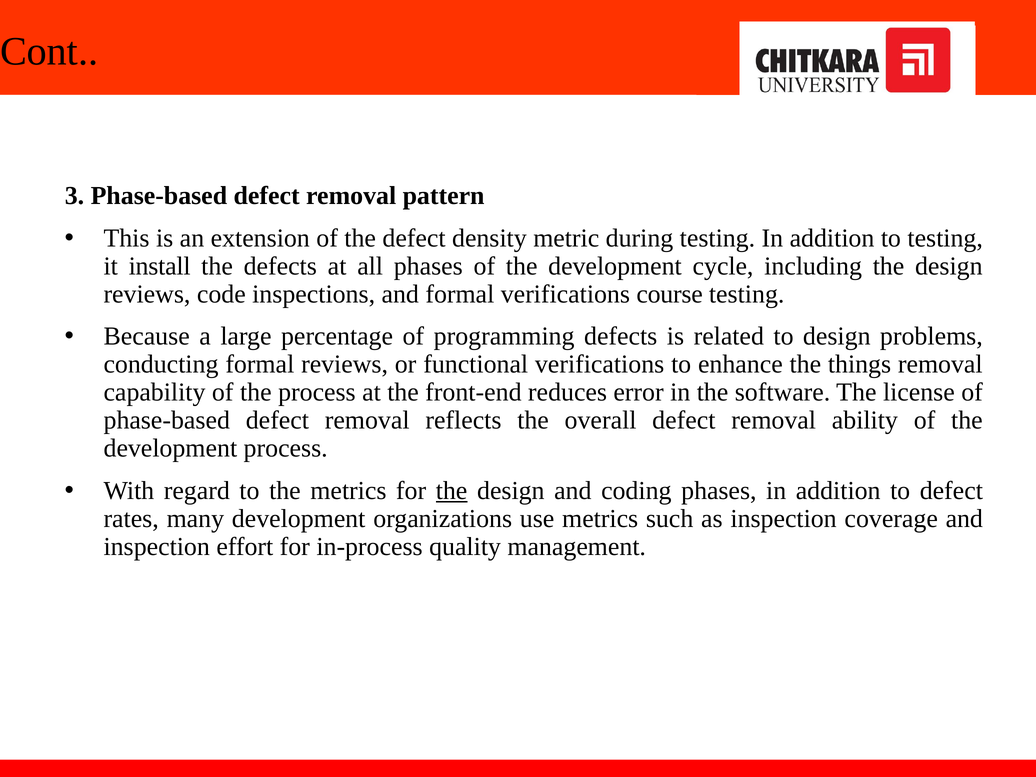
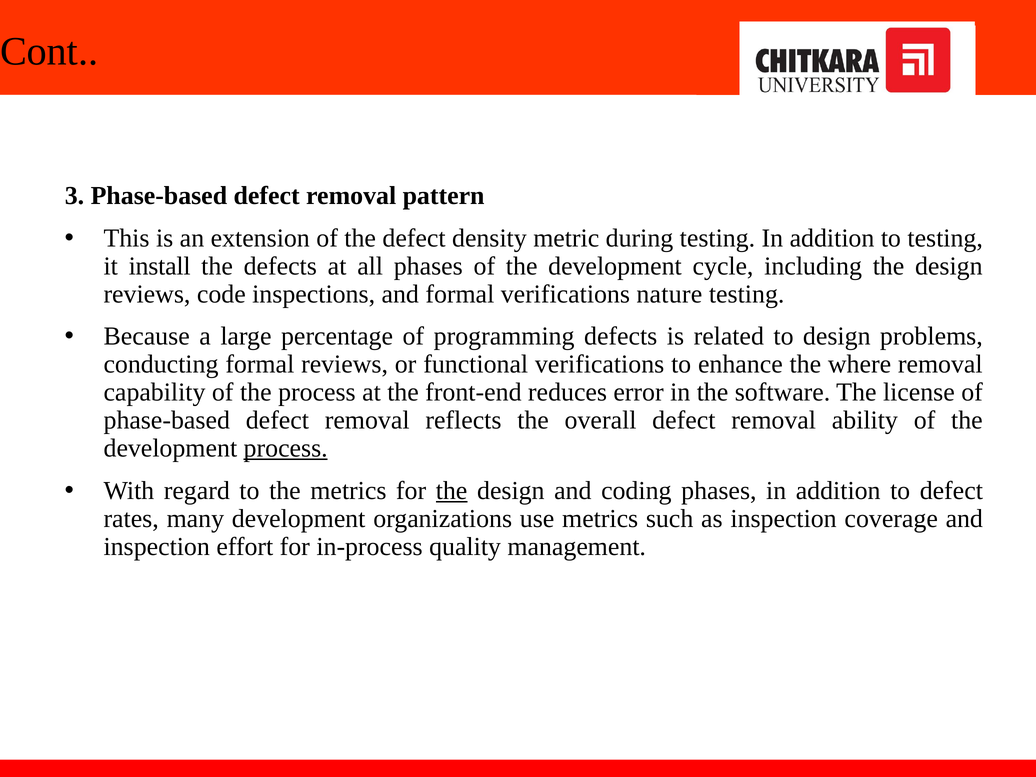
course: course -> nature (669, 294)
things: things -> where (860, 364)
process underline: none -> present (286, 448)
